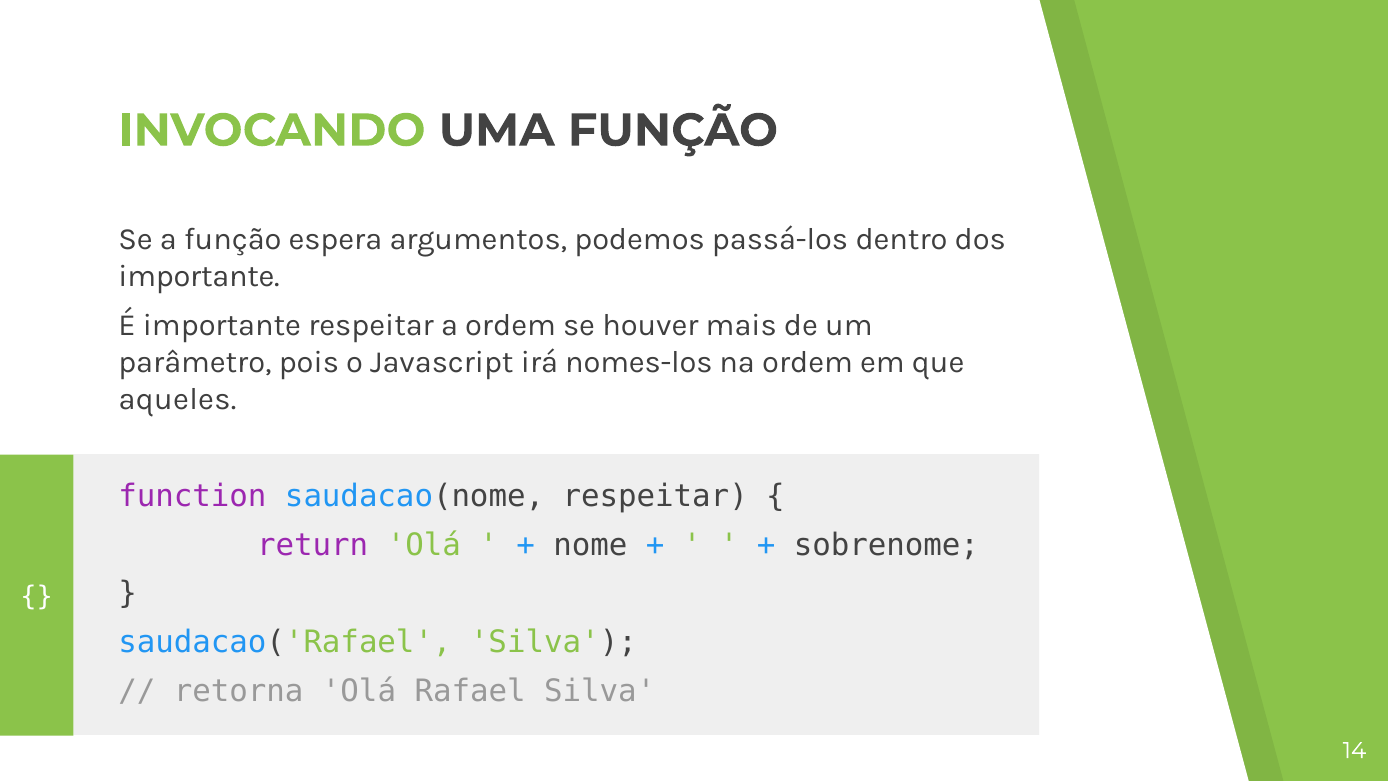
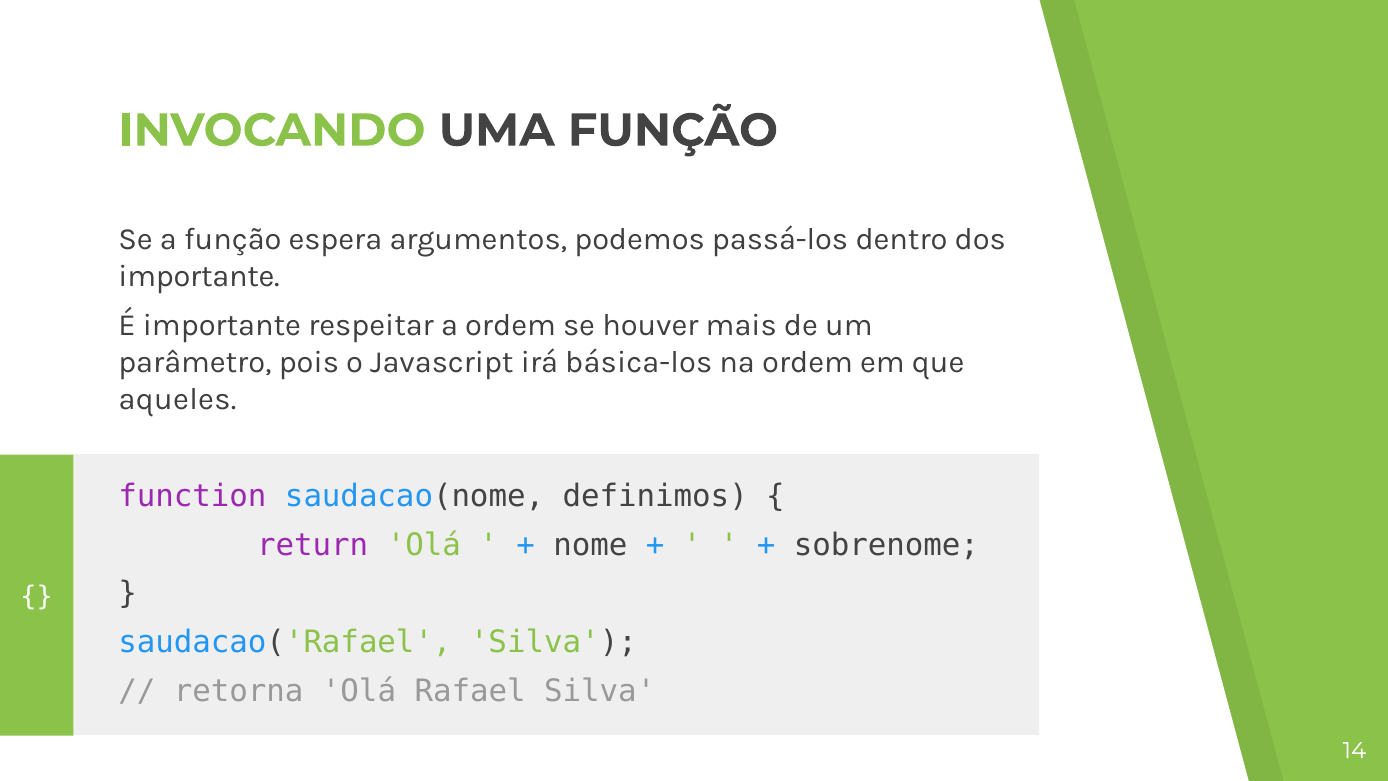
nomes-los: nomes-los -> básica-los (639, 362)
saudacao(nome respeitar: respeitar -> definimos (655, 496)
